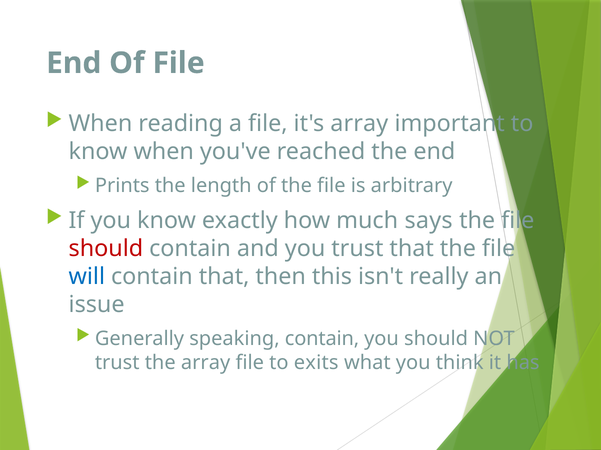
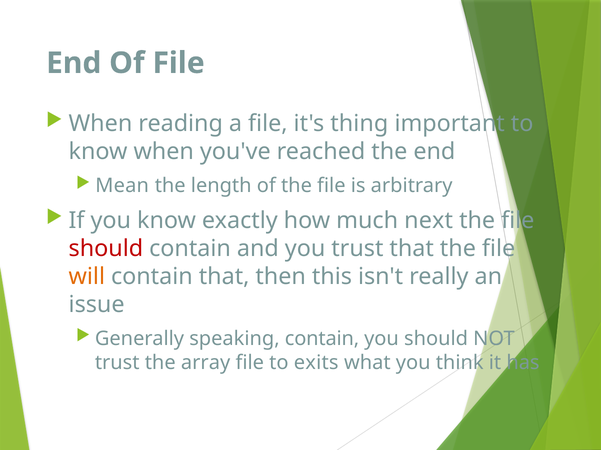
it's array: array -> thing (359, 124)
Prints: Prints -> Mean (122, 186)
says: says -> next (429, 221)
will colour: blue -> orange (87, 277)
